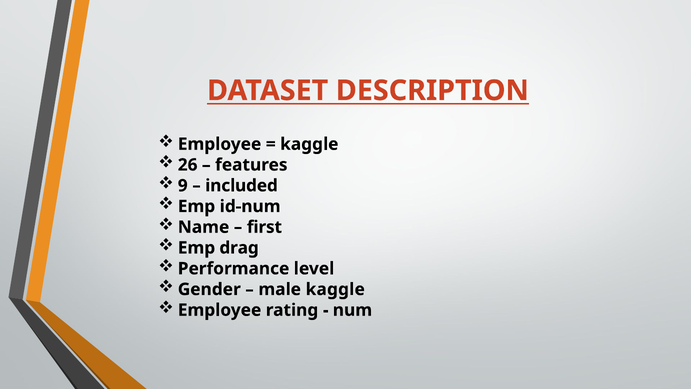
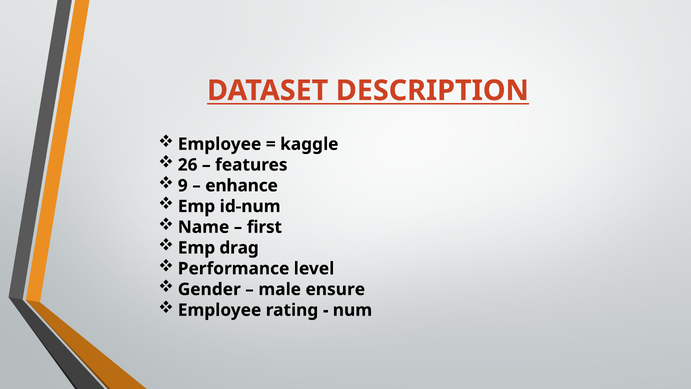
included: included -> enhance (242, 185)
male kaggle: kaggle -> ensure (335, 289)
